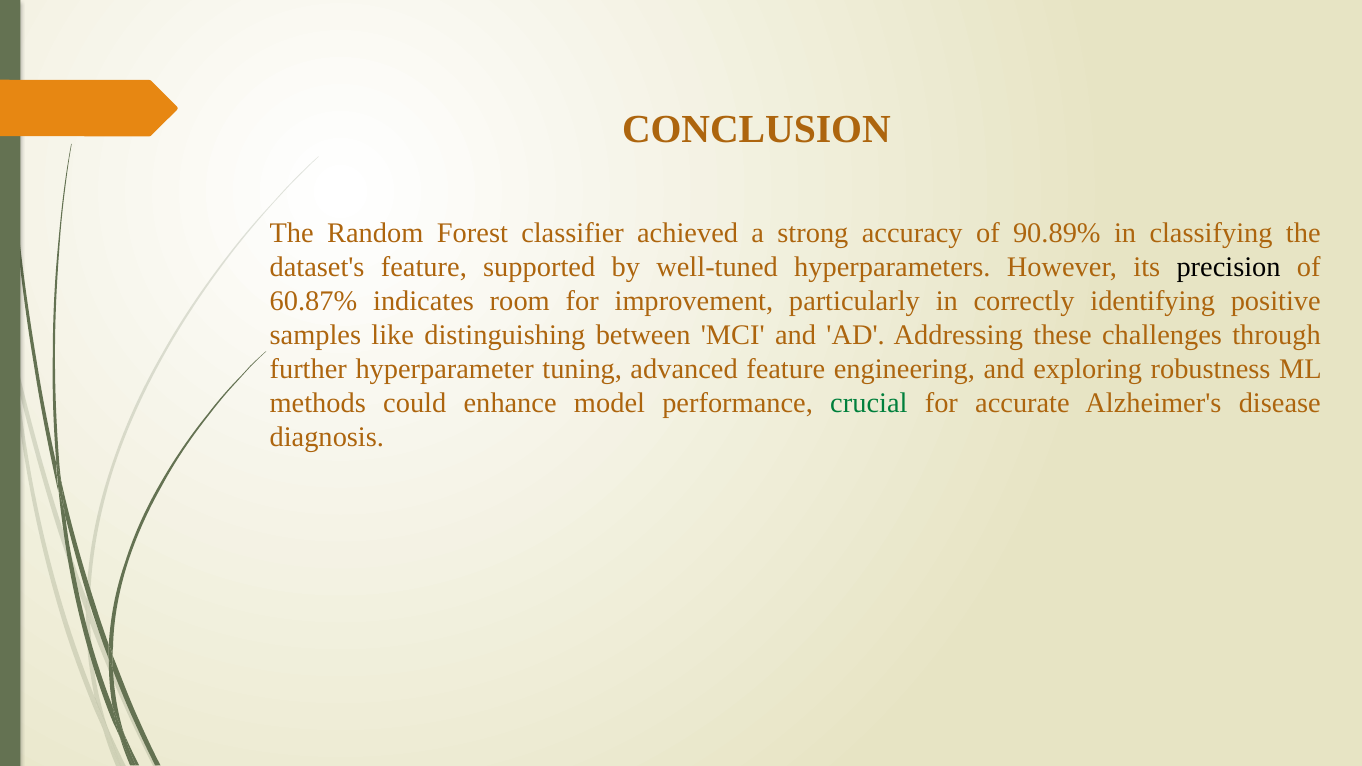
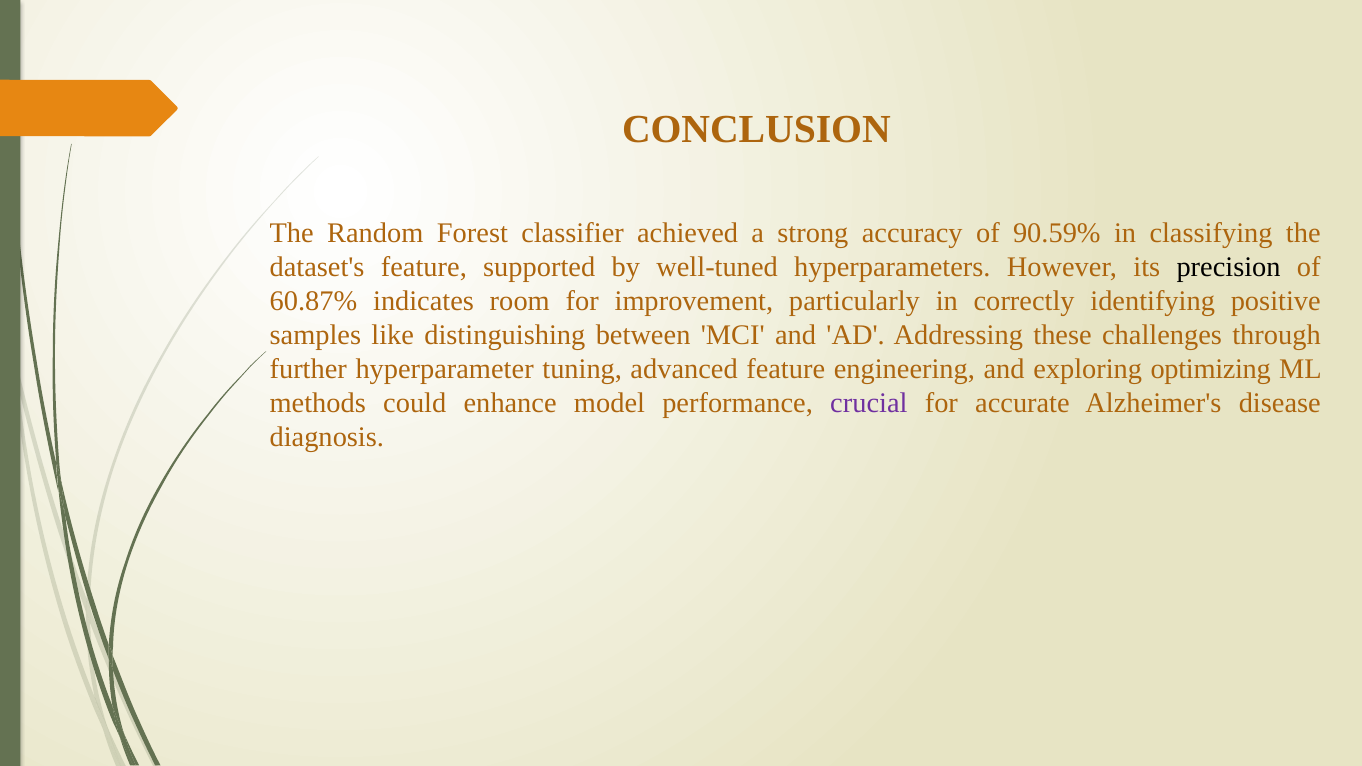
90.89%: 90.89% -> 90.59% (1057, 233)
robustness: robustness -> optimizing (1211, 369)
crucial colour: green -> purple (869, 403)
